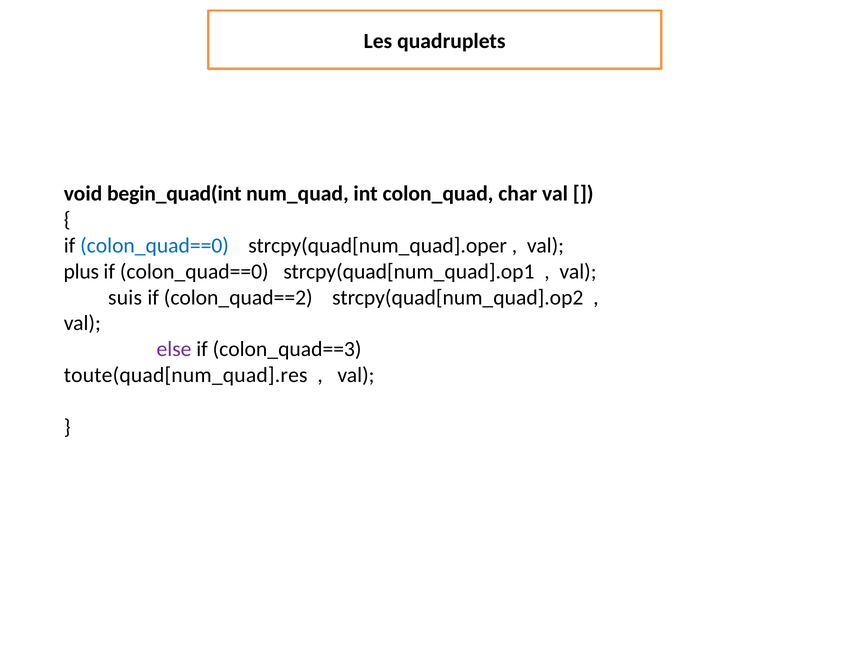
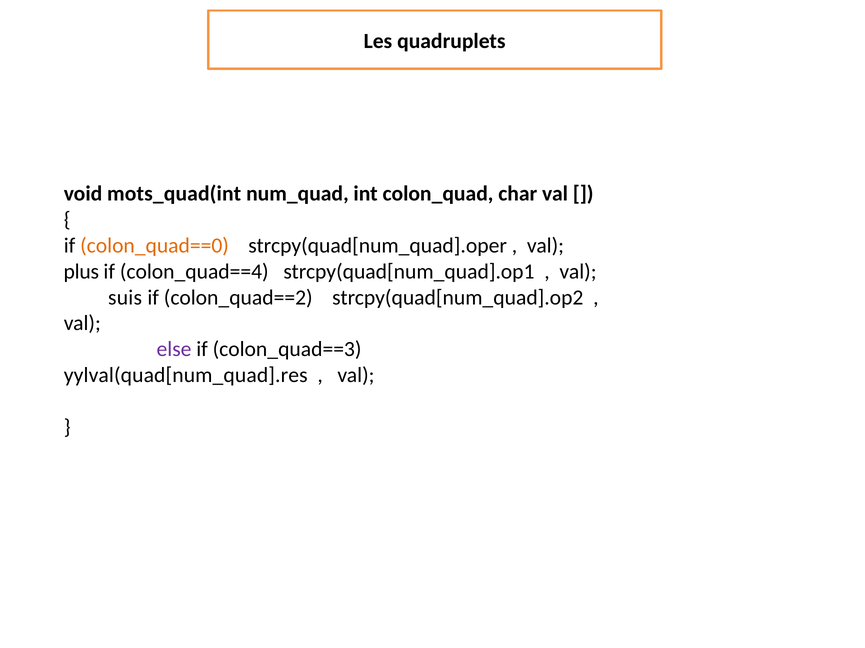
begin_quad(int: begin_quad(int -> mots_quad(int (174, 194)
colon_quad==0 colour: blue -> orange (155, 246)
colon_quad==0: colon_quad==0 -> colon_quad==4 (194, 272)
toute(quad[num_quad].res: toute(quad[num_quad].res -> yylval(quad[num_quad].res (186, 376)
